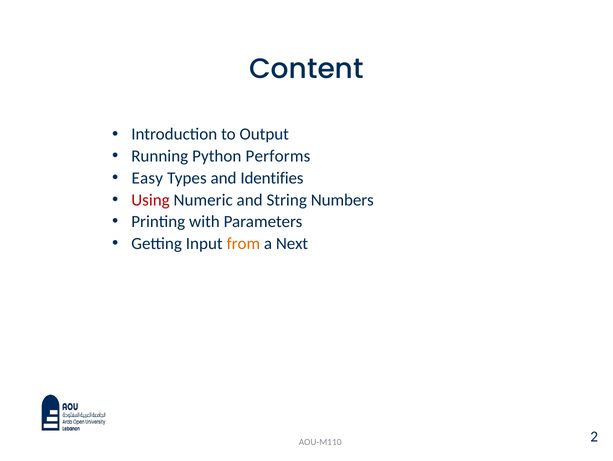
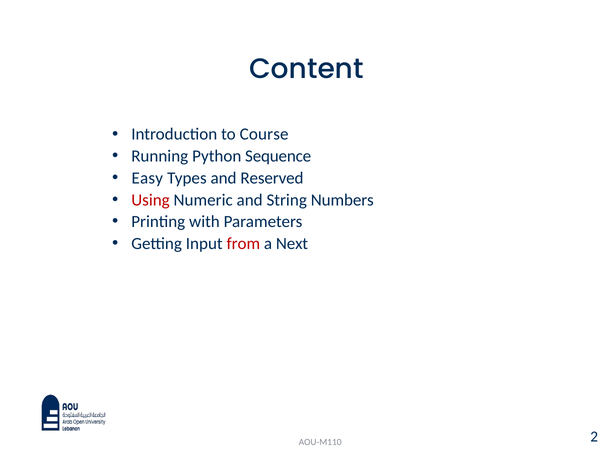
Output: Output -> Course (264, 134)
Performs: Performs -> Sequence (278, 156)
Identifies: Identifies -> Reserved (272, 178)
from colour: orange -> red (243, 244)
